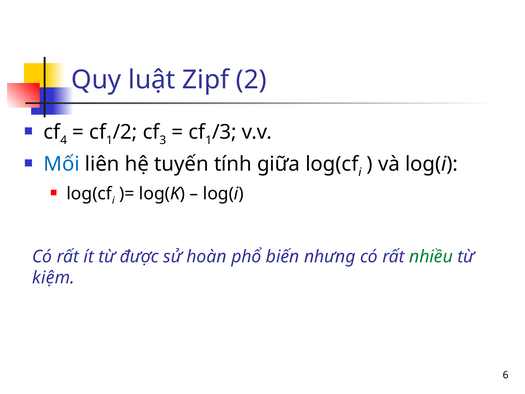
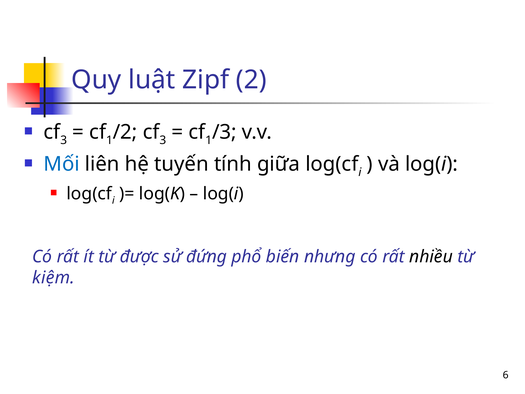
4: 4 -> 3 (64, 140)
hoàn: hoàn -> đứng (207, 257)
nhiều colour: green -> black (431, 257)
